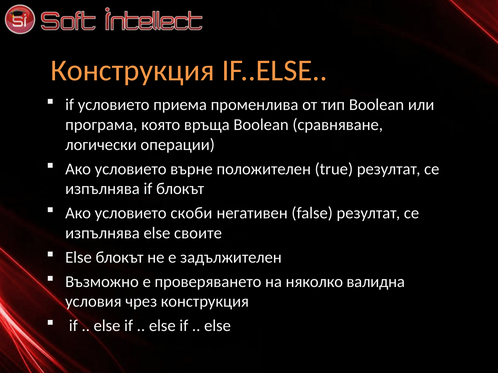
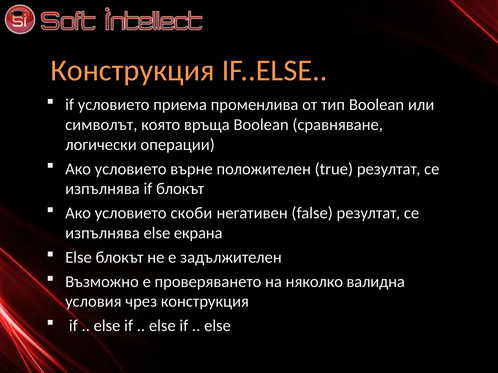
програма: програма -> символът (101, 125)
своите: своите -> екрана (198, 233)
